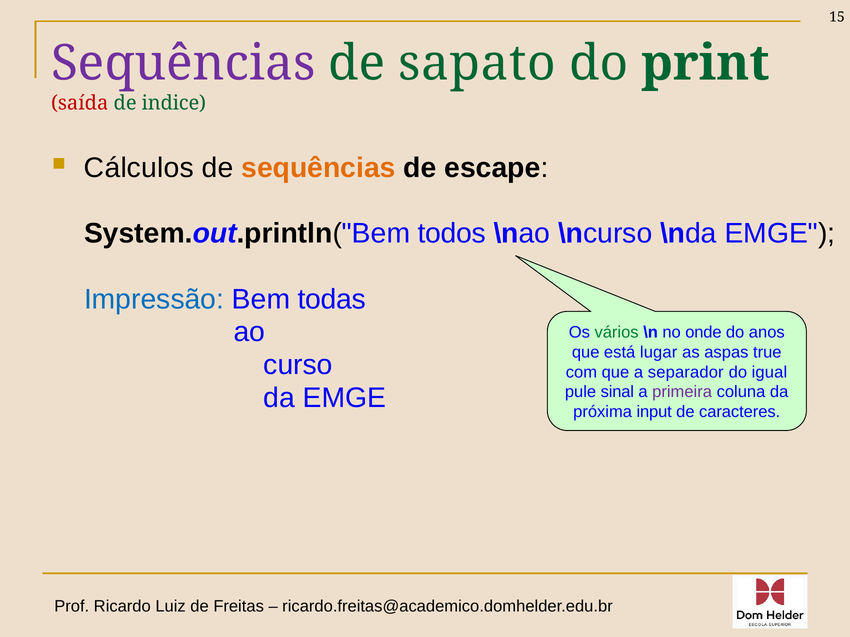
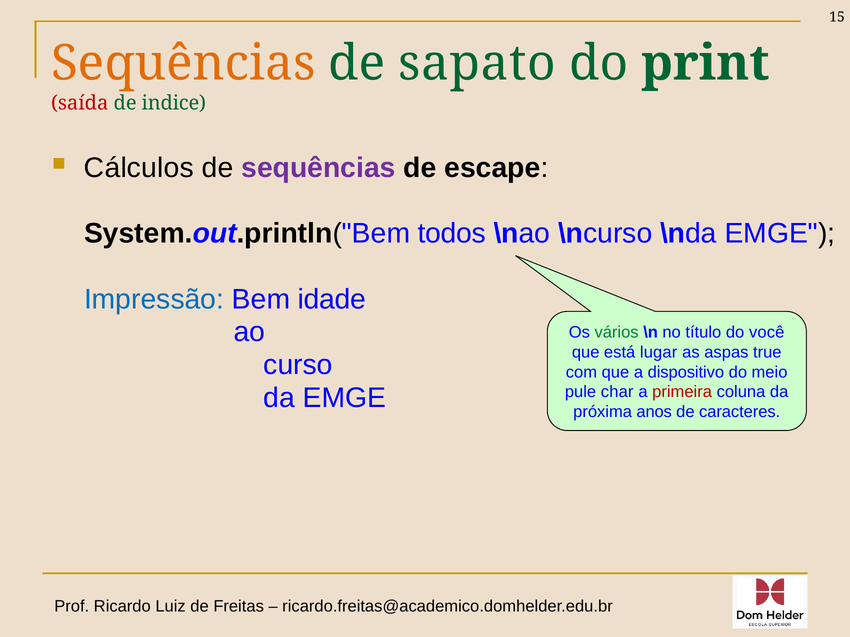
Sequências colour: purple -> orange (183, 63)
sequências colour: orange -> purple (318, 168)
todas: todas -> idade (332, 299)
onde: onde -> título (703, 333)
anos: anos -> você (767, 333)
separador: separador -> dispositivo (686, 372)
igual: igual -> meio (770, 372)
sinal: sinal -> char (617, 392)
primeira colour: purple -> red (682, 392)
input: input -> anos (654, 412)
